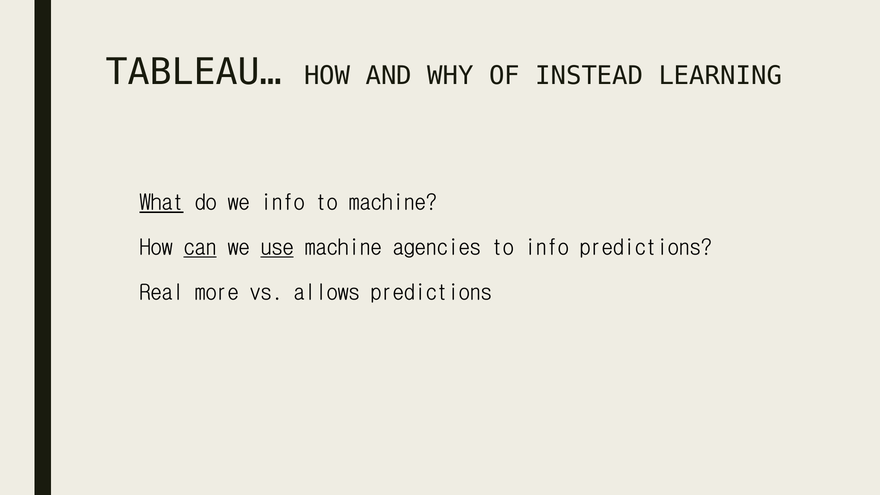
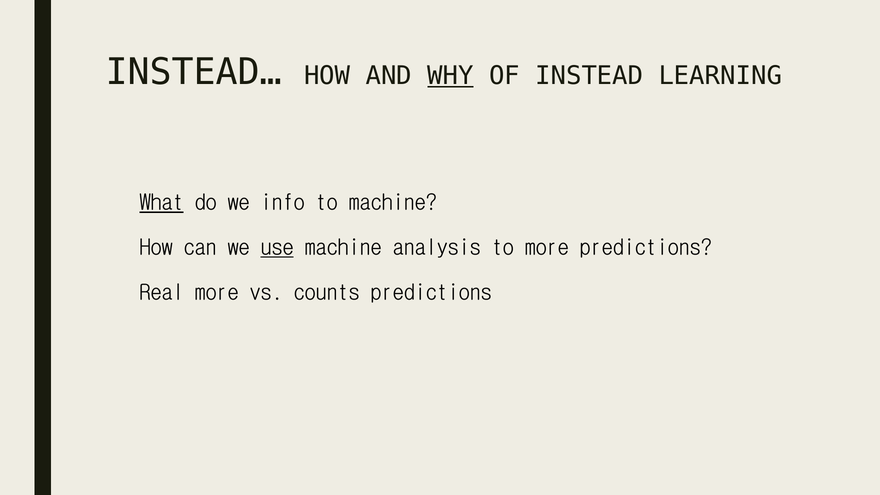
TABLEAU…: TABLEAU… -> INSTEAD… (194, 72)
WHY underline: none -> present (451, 76)
can underline: present -> none (200, 248)
agencies: agencies -> analysis (437, 248)
to info: info -> more (547, 248)
allows: allows -> counts (327, 292)
